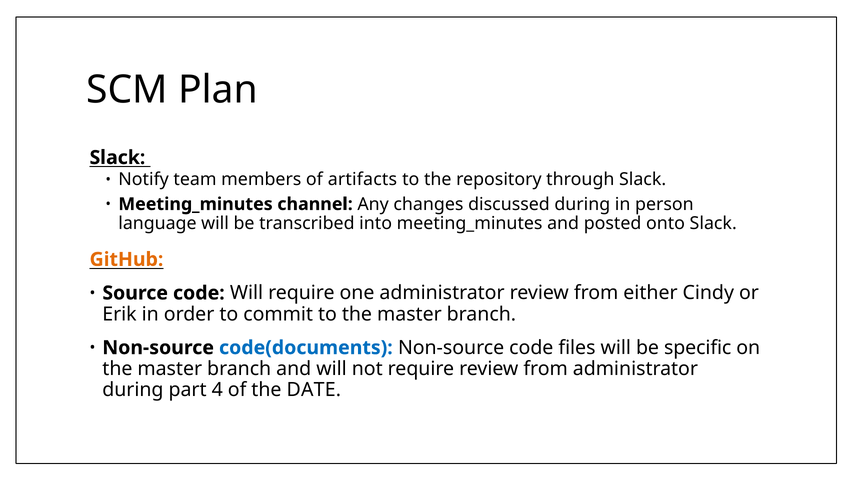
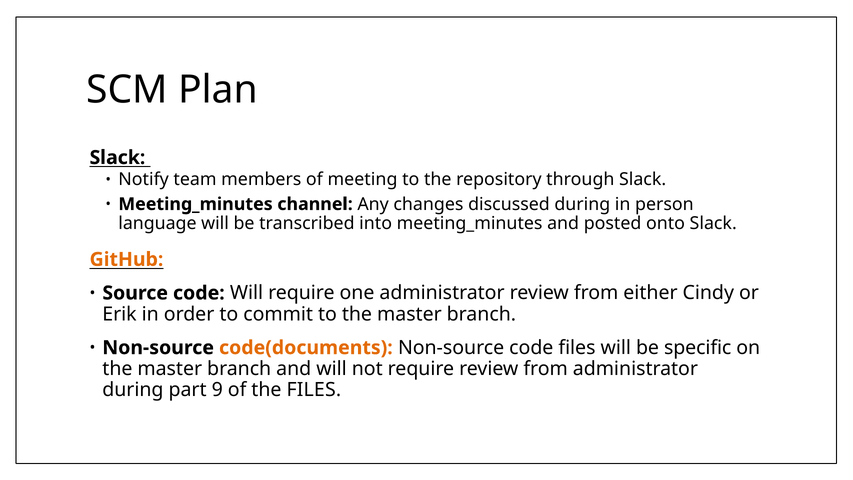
artifacts: artifacts -> meeting (362, 180)
code(documents colour: blue -> orange (306, 348)
4: 4 -> 9 (217, 390)
the DATE: DATE -> FILES (314, 390)
